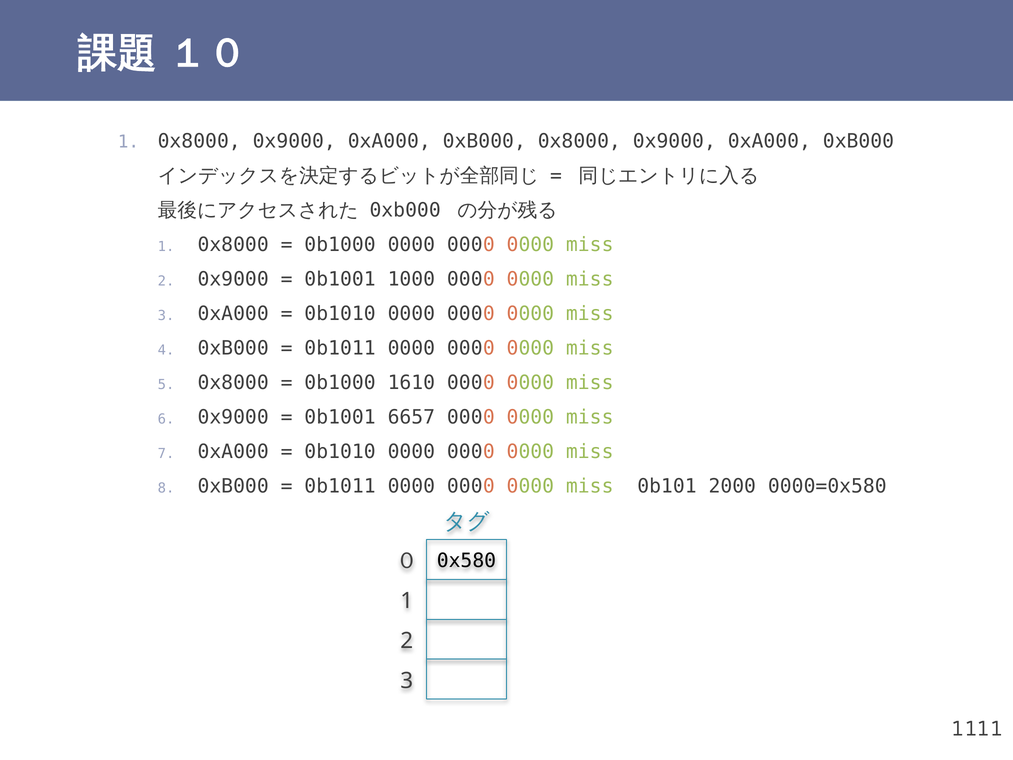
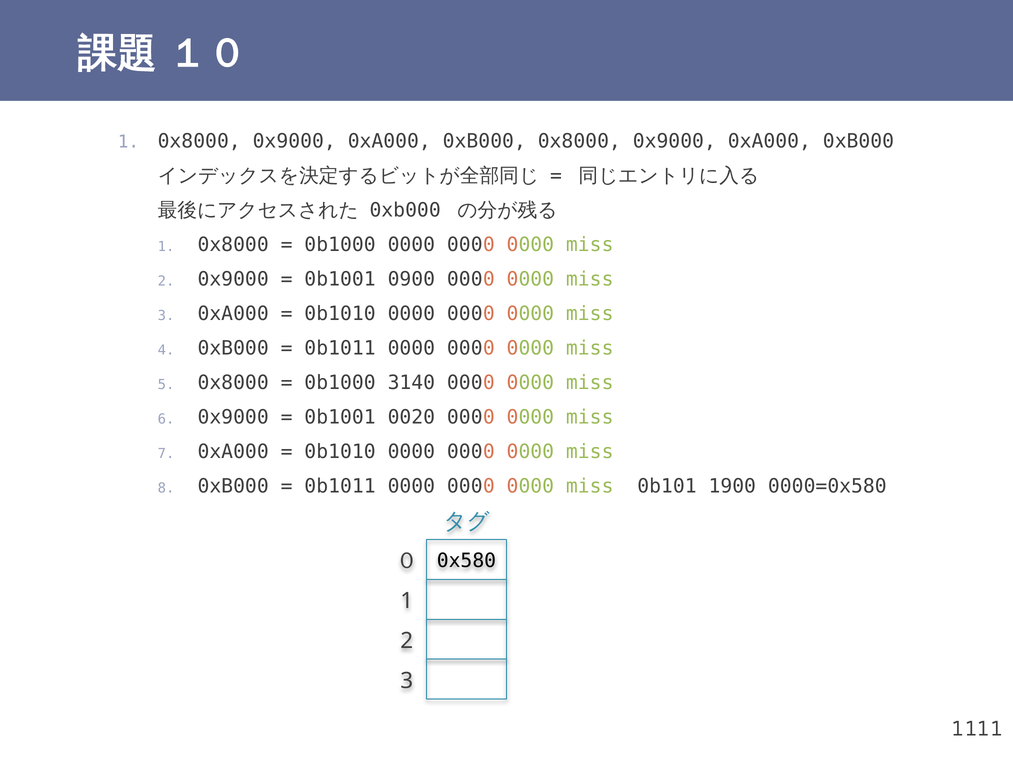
1000: 1000 -> 0900 (411, 279)
1610: 1610 -> 3140 (411, 382)
6657: 6657 -> 0020 (411, 417)
2000: 2000 -> 1900 (732, 486)
